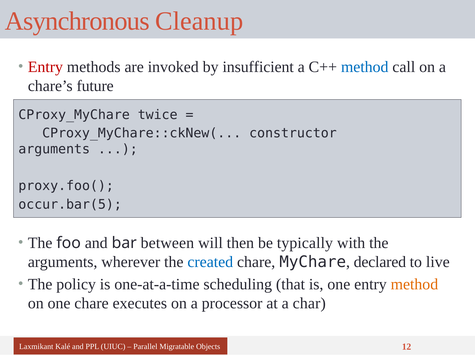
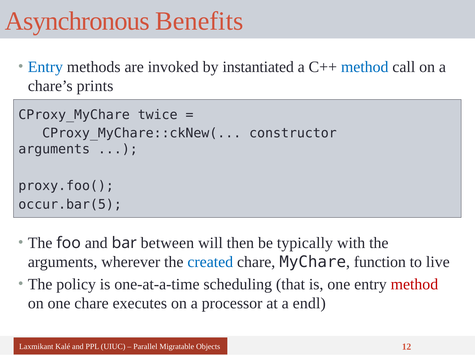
Cleanup: Cleanup -> Benefits (199, 21)
Entry colour: red -> blue (45, 67)
insufficient: insufficient -> instantiated (258, 67)
future: future -> prints (95, 86)
declared: declared -> function (380, 262)
method colour: orange -> red (414, 284)
char: char -> endl (309, 303)
